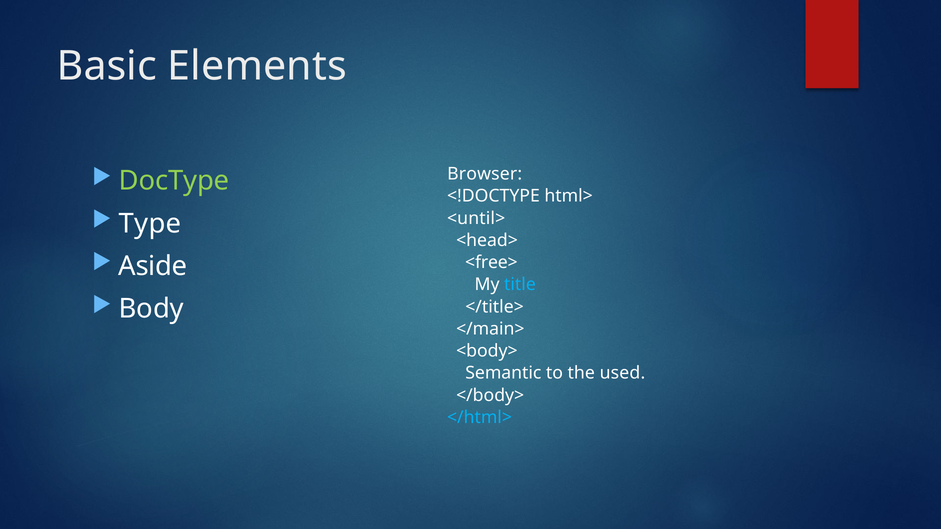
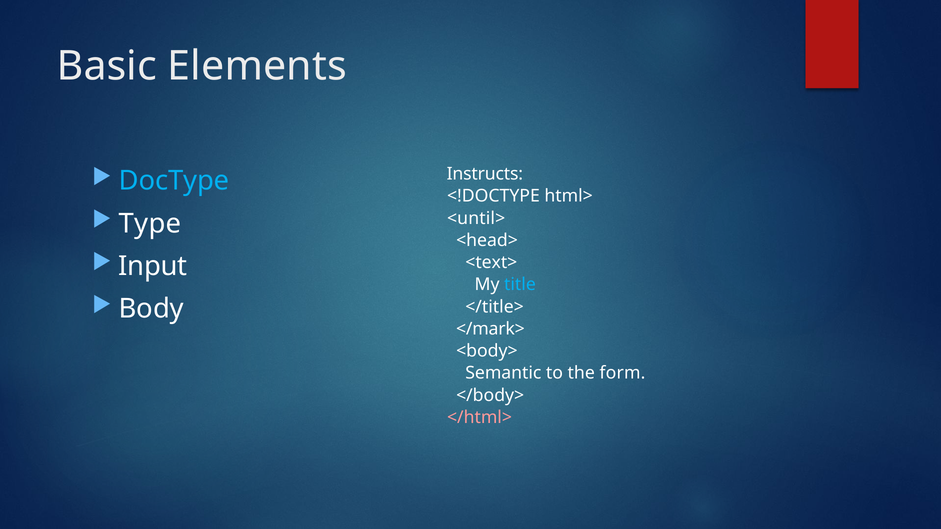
DocType colour: light green -> light blue (174, 181)
Browser: Browser -> Instructs (485, 174)
Aside: Aside -> Input (153, 266)
<free>: <free> -> <text> (491, 263)
</main>: </main> -> </mark> (490, 329)
used: used -> form (622, 373)
</html> colour: light blue -> pink (479, 418)
